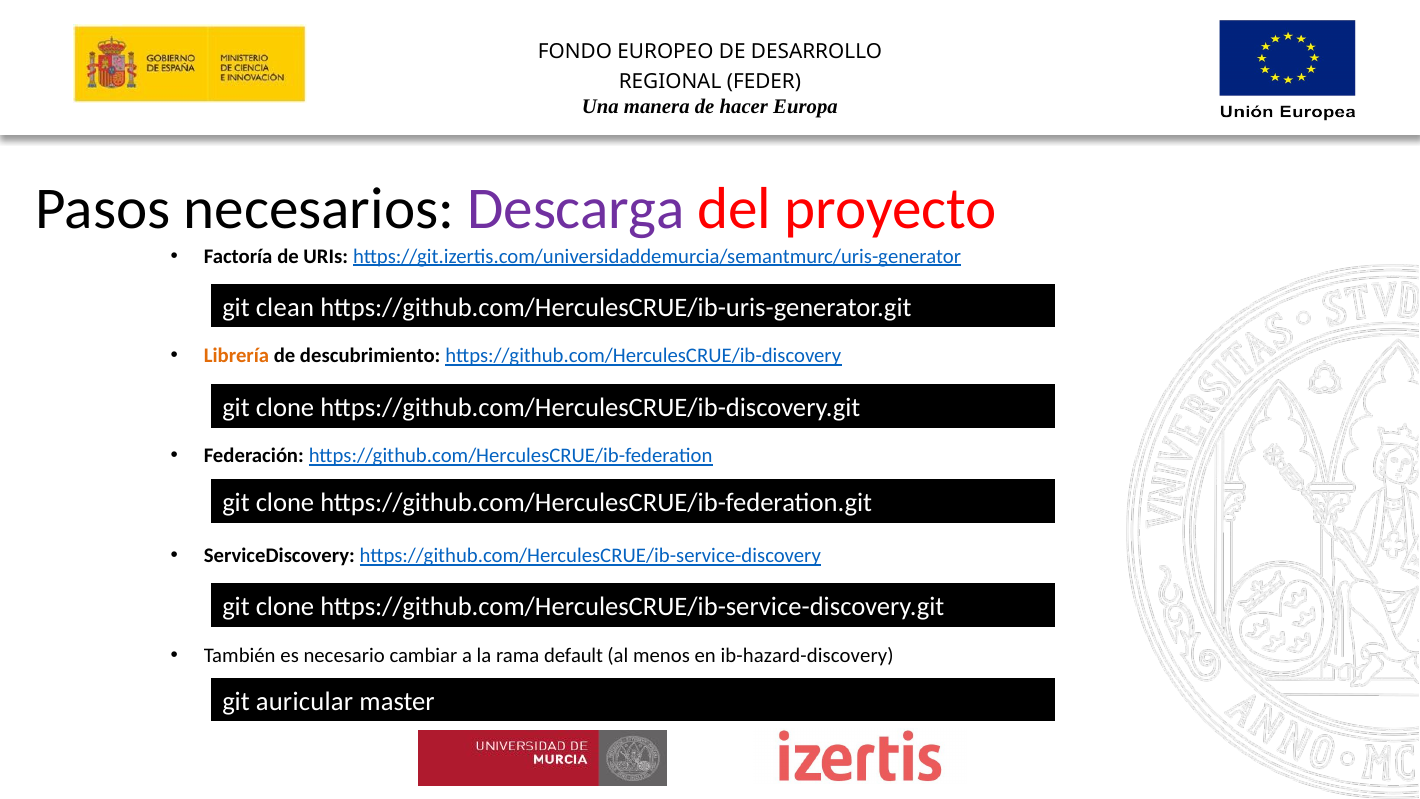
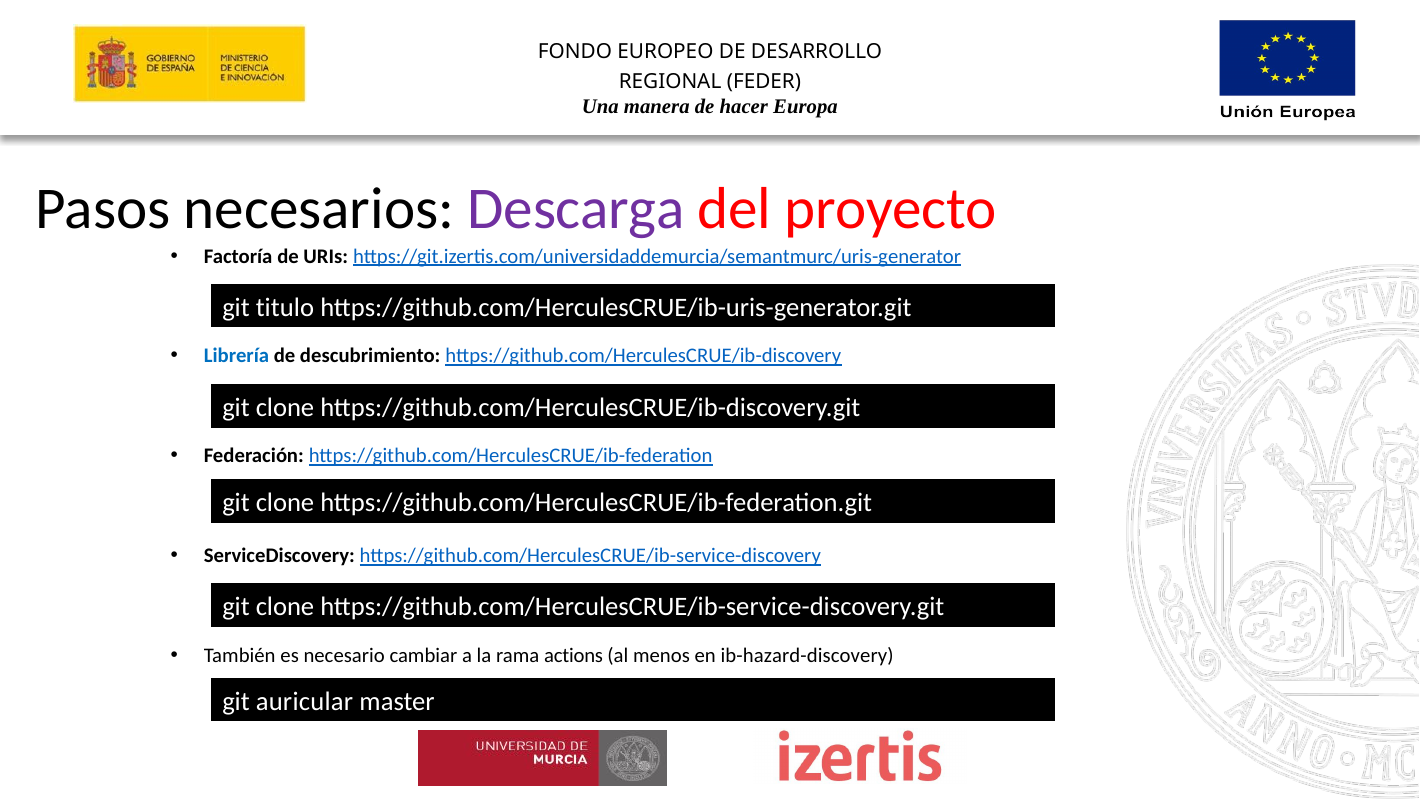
clean: clean -> titulo (285, 307)
Librería colour: orange -> blue (236, 356)
default: default -> actions (574, 655)
